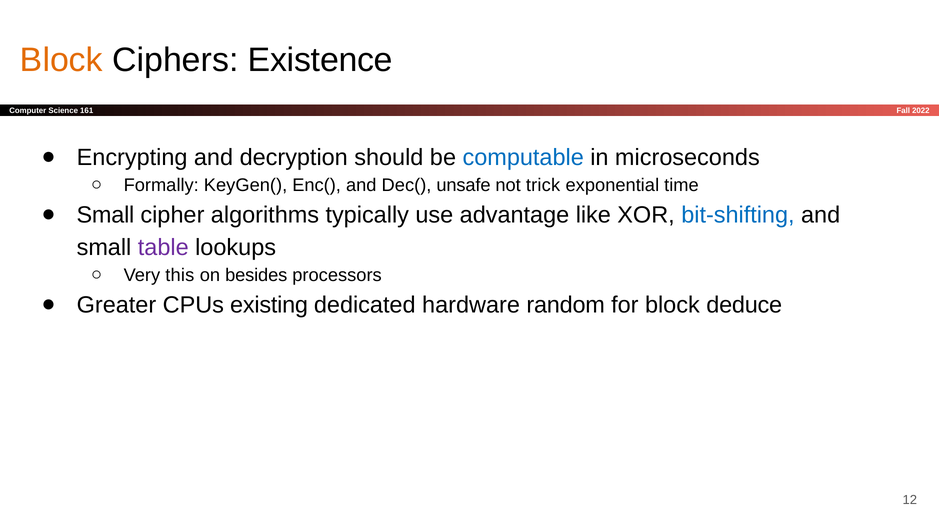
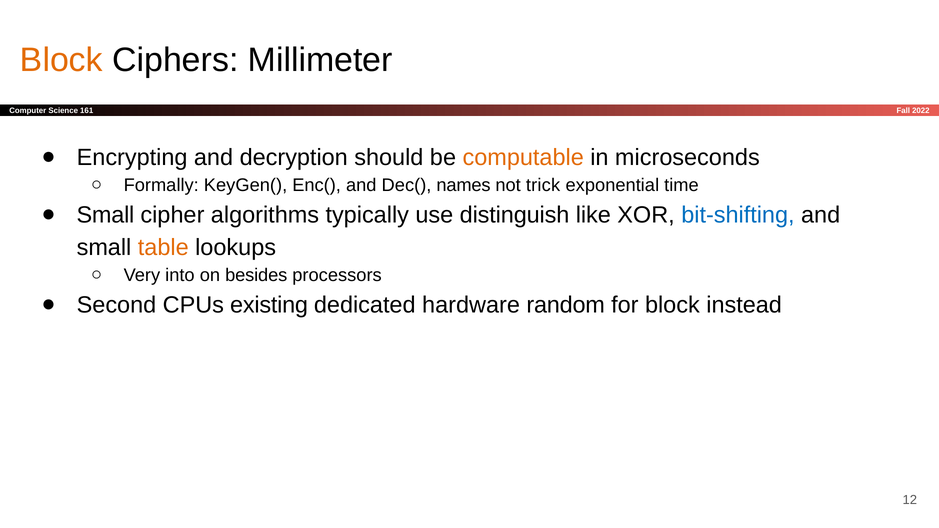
Existence: Existence -> Millimeter (320, 60)
computable colour: blue -> orange (523, 157)
unsafe: unsafe -> names (464, 185)
advantage: advantage -> distinguish (515, 215)
table colour: purple -> orange (163, 247)
this: this -> into (180, 275)
Greater: Greater -> Second (116, 305)
deduce: deduce -> instead (744, 305)
